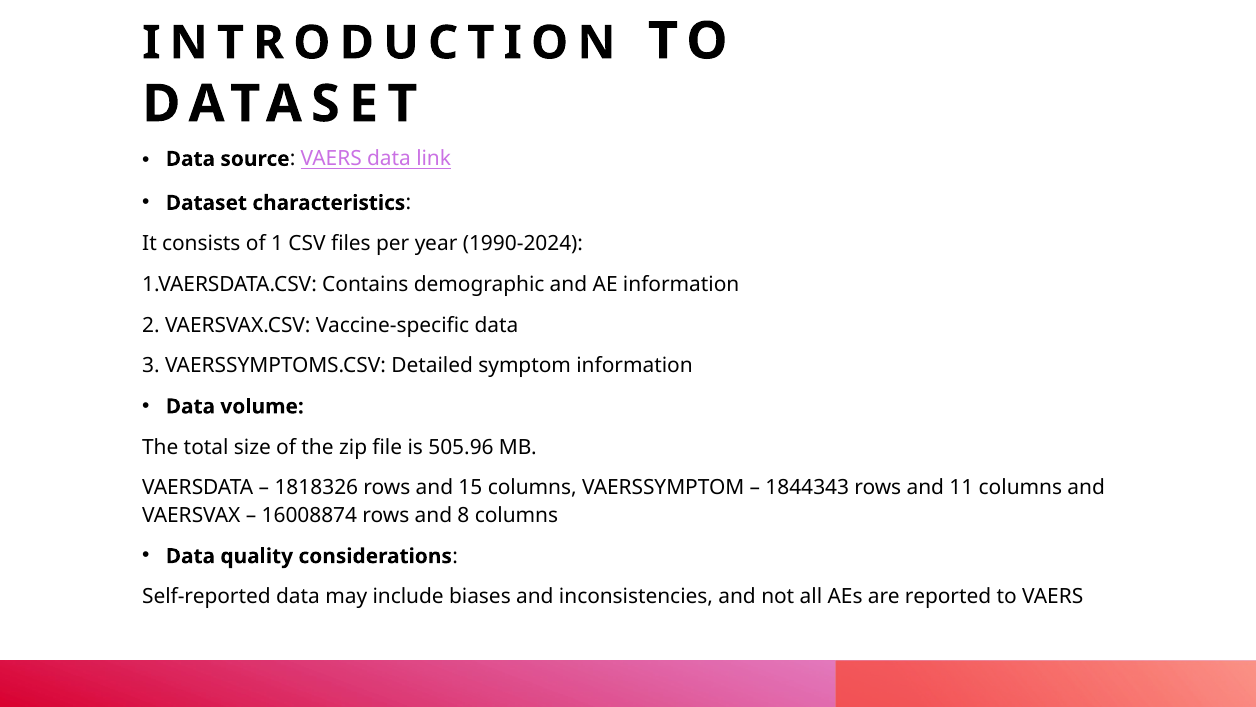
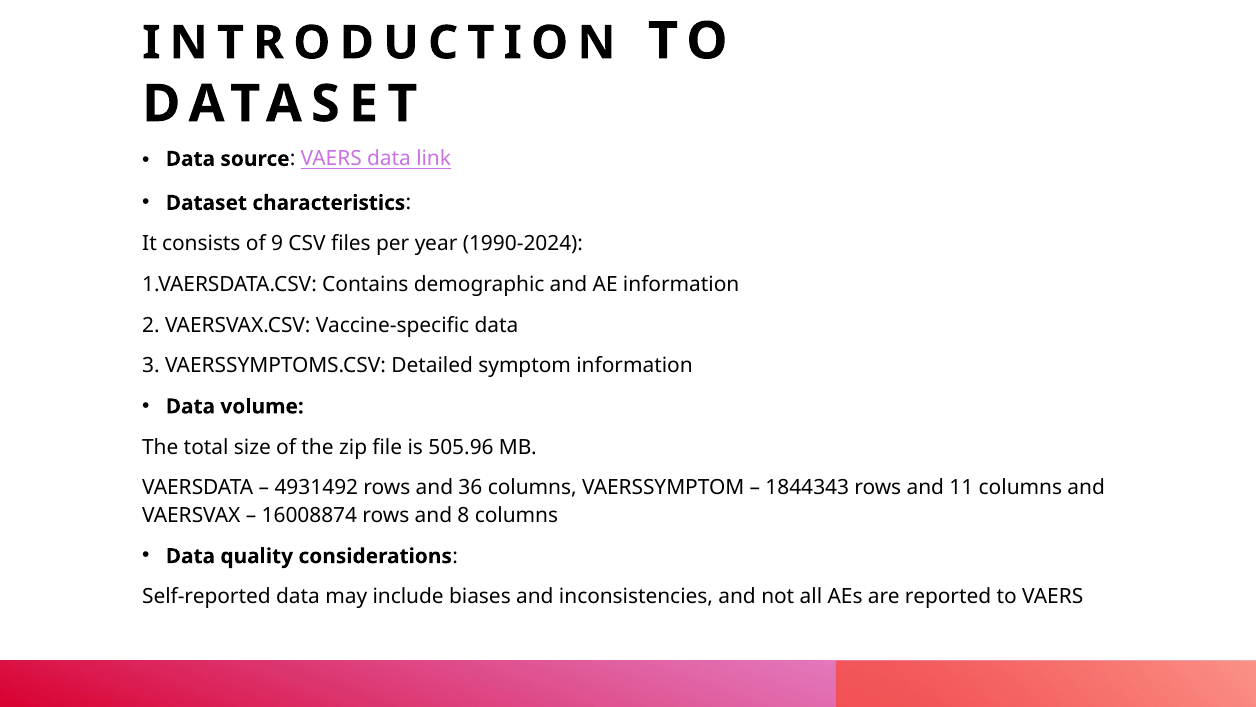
1: 1 -> 9 (277, 244)
1818326: 1818326 -> 4931492 (316, 488)
15: 15 -> 36 (470, 488)
